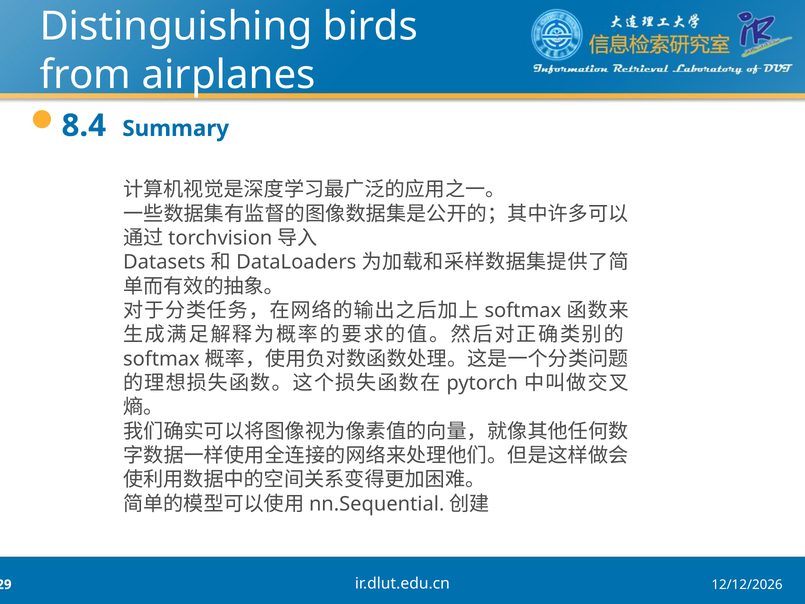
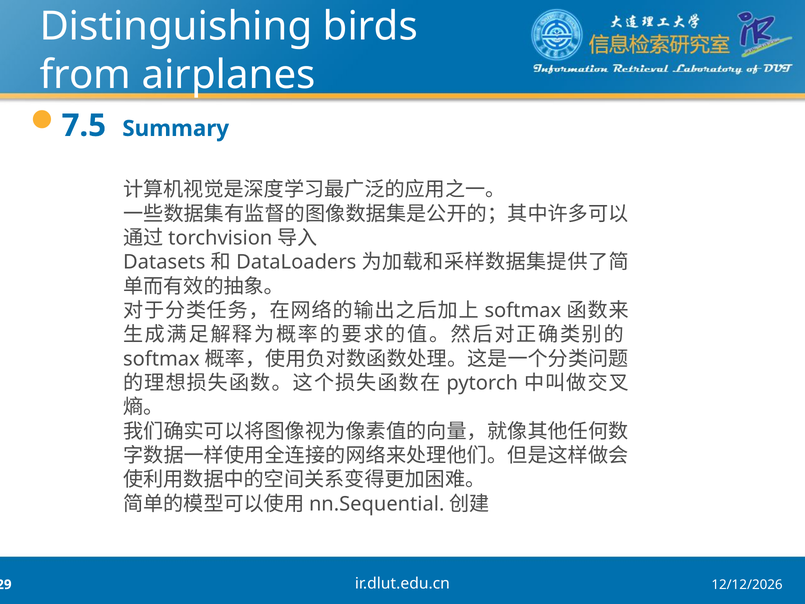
8.4: 8.4 -> 7.5 (84, 126)
